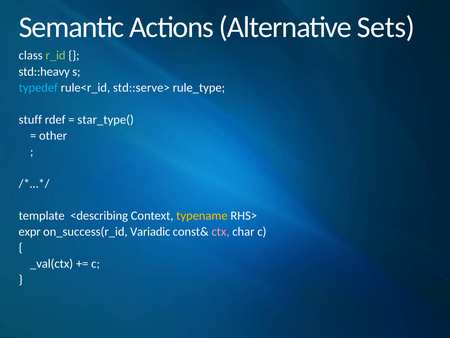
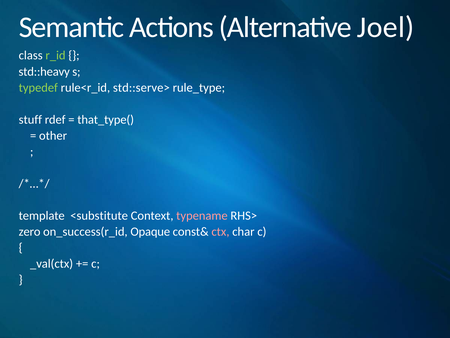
Sets: Sets -> Joel (386, 27)
typedef colour: light blue -> light green (38, 87)
star_type(: star_type( -> that_type( (106, 119)
<describing: <describing -> <substitute (99, 215)
typename colour: yellow -> pink (202, 215)
expr: expr -> zero (30, 231)
Variadic: Variadic -> Opaque (150, 231)
